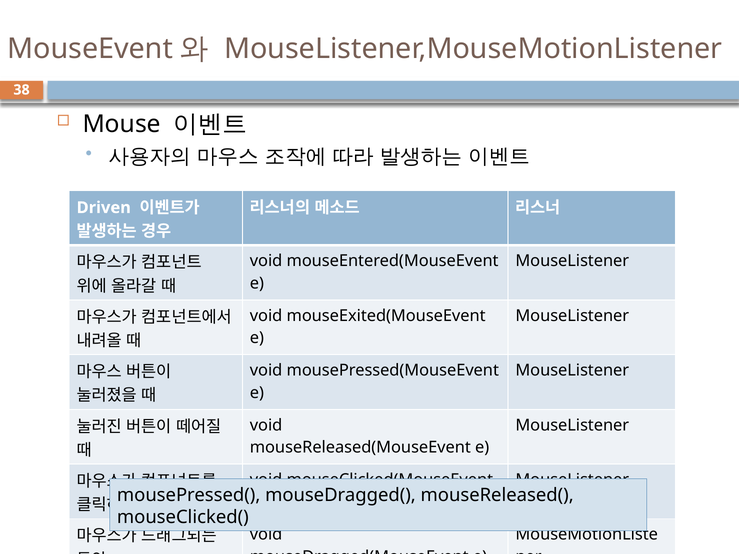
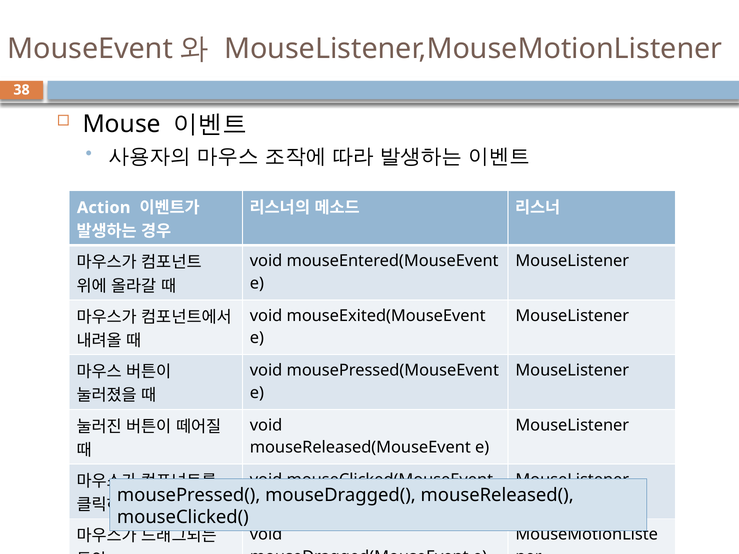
Driven: Driven -> Action (104, 208)
